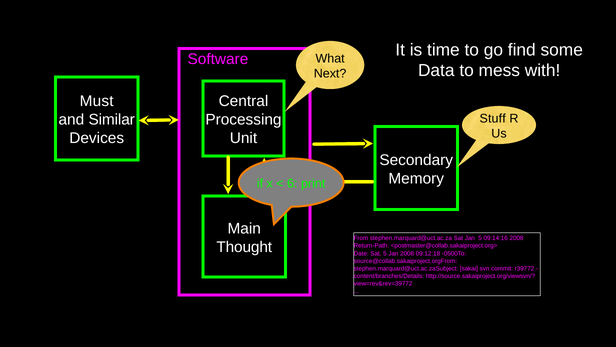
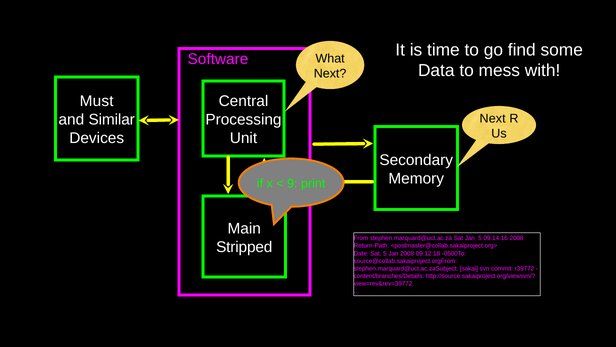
Stuff: Stuff -> Next (493, 118)
6: 6 -> 9 (292, 183)
Thought: Thought -> Stripped (244, 247)
